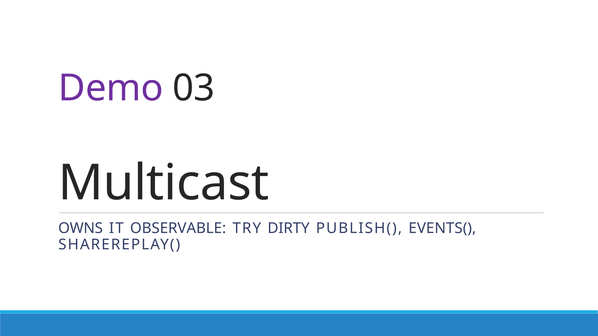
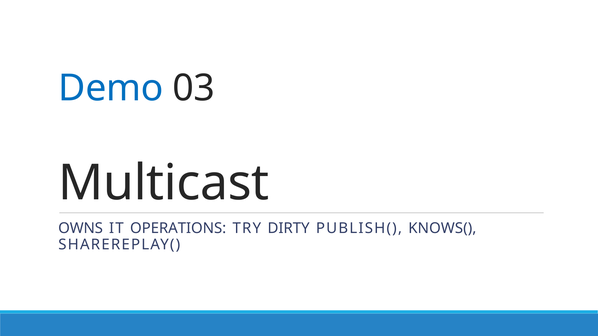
Demo colour: purple -> blue (111, 88)
OBSERVABLE: OBSERVABLE -> OPERATIONS (178, 229)
EVENTS(: EVENTS( -> KNOWS( (442, 229)
